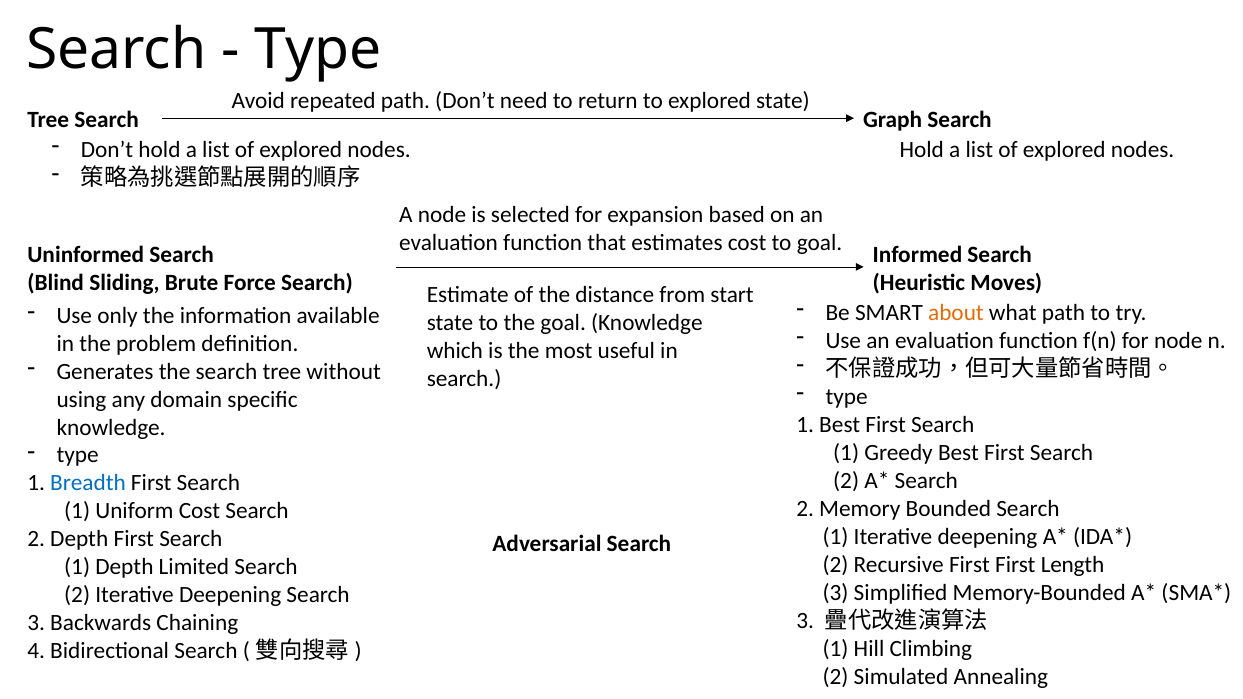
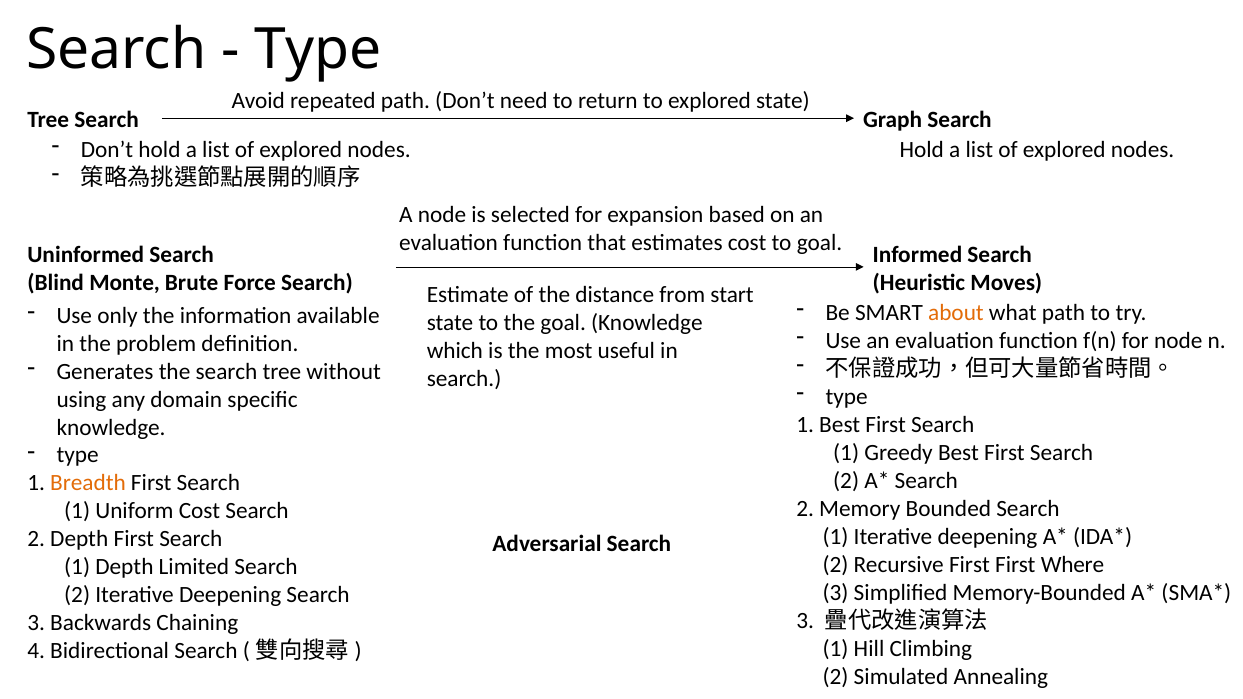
Sliding: Sliding -> Monte (125, 283)
Breadth colour: blue -> orange (88, 483)
Length: Length -> Where (1073, 565)
